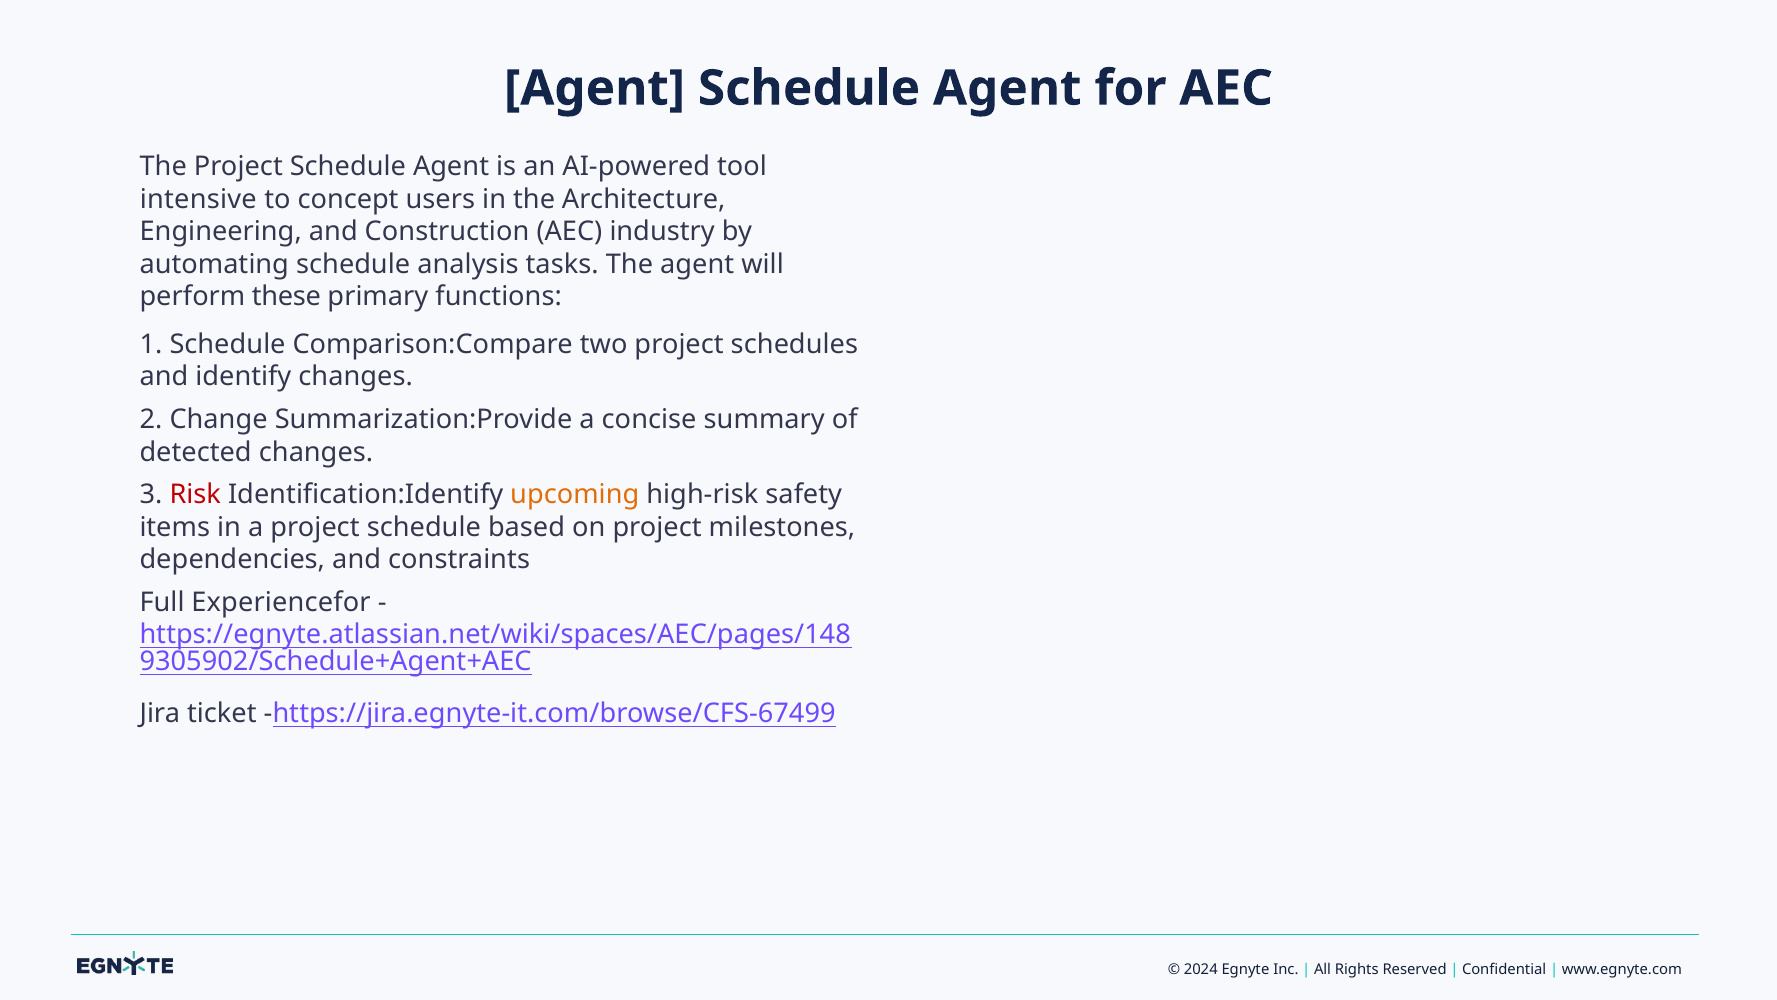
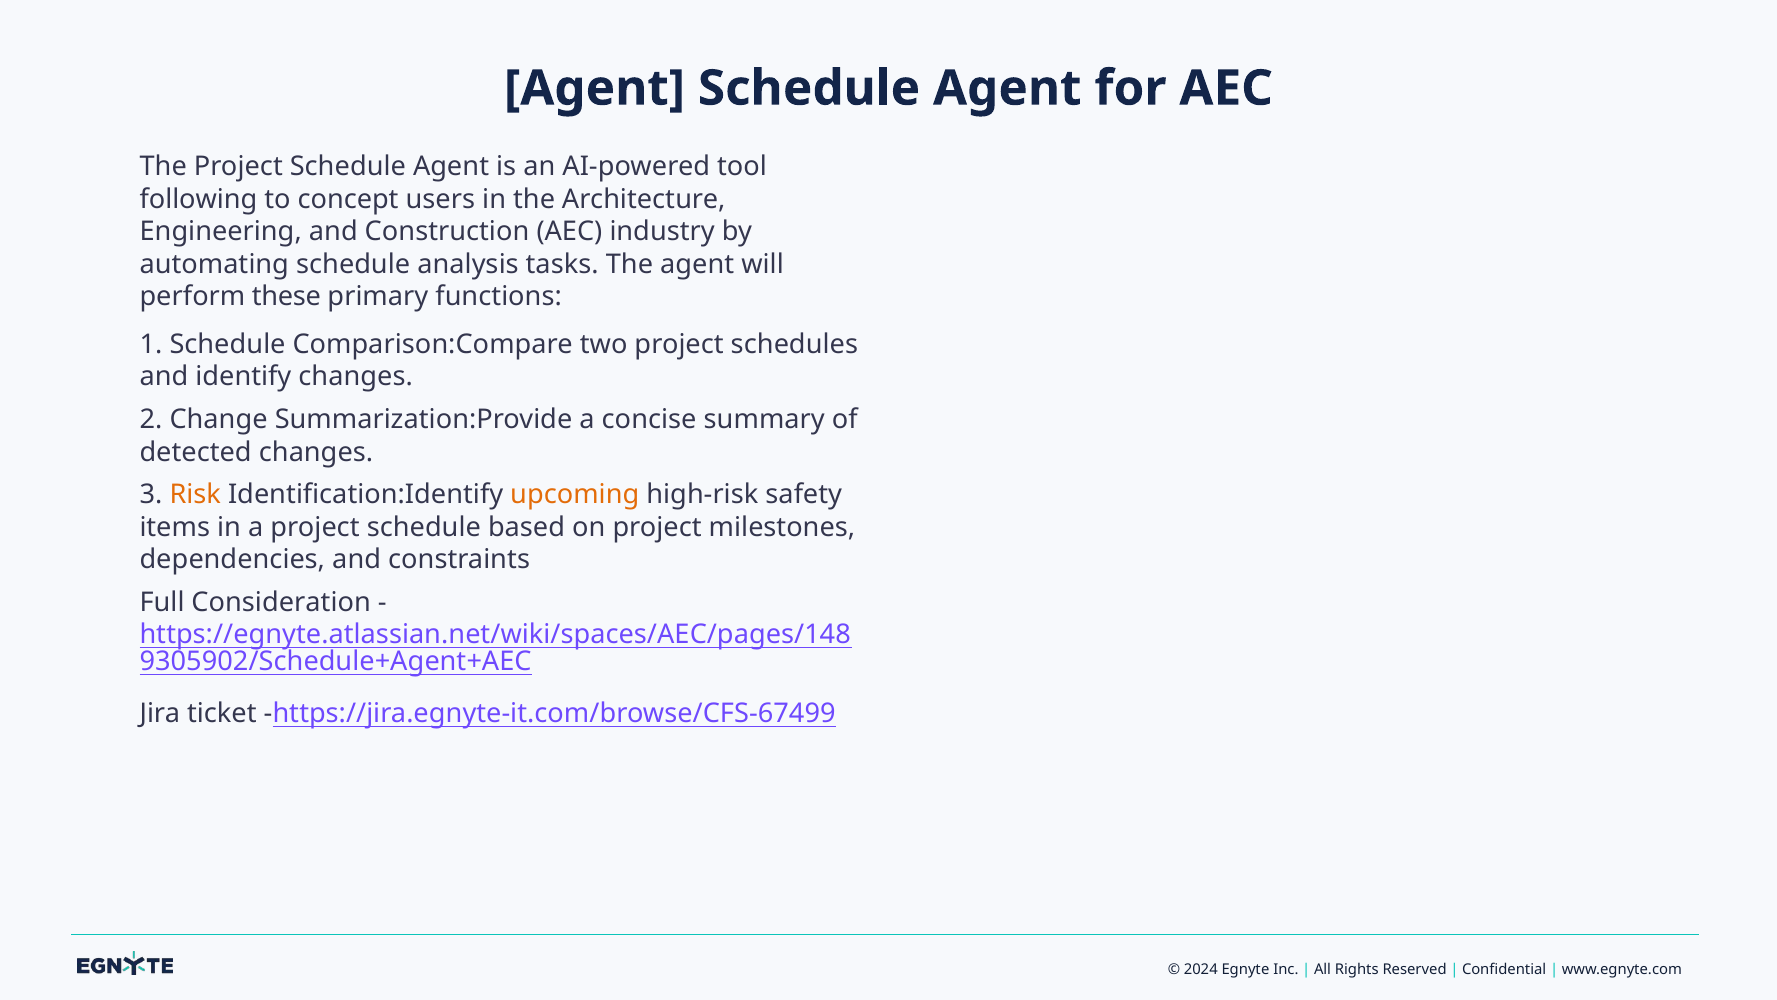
intensive: intensive -> following (198, 199)
Risk colour: red -> orange (195, 494)
Experiencefor: Experiencefor -> Consideration (281, 602)
